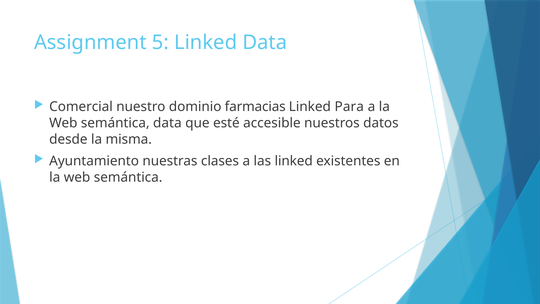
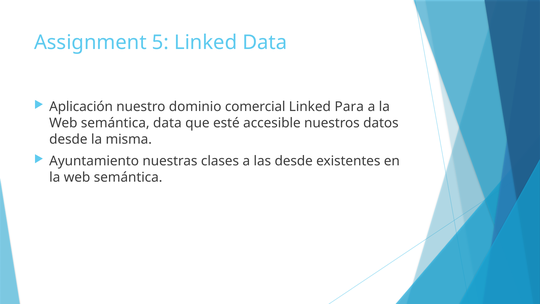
Comercial: Comercial -> Aplicación (81, 107)
farmacias: farmacias -> comercial (255, 107)
las linked: linked -> desde (294, 161)
